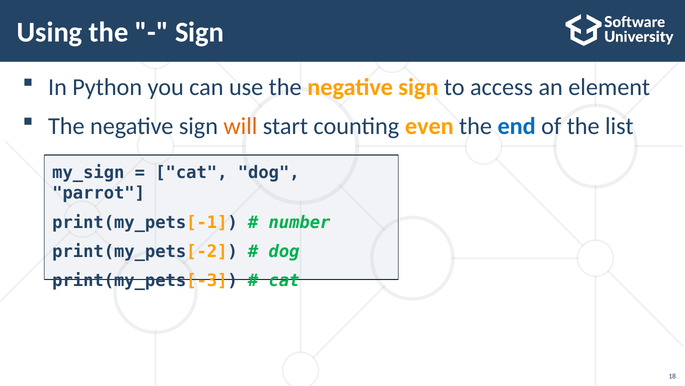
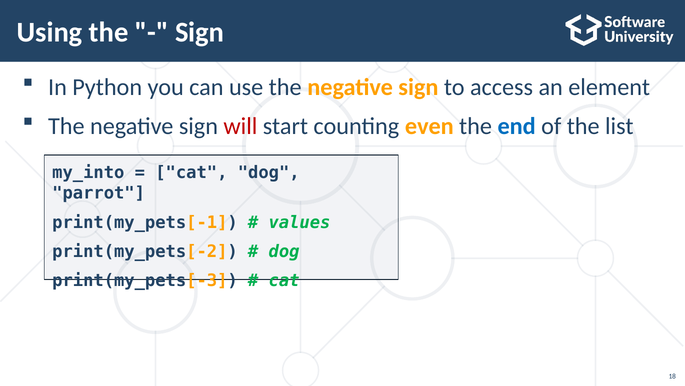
will colour: orange -> red (240, 126)
my_sign: my_sign -> my_into (88, 172)
number: number -> values (299, 222)
